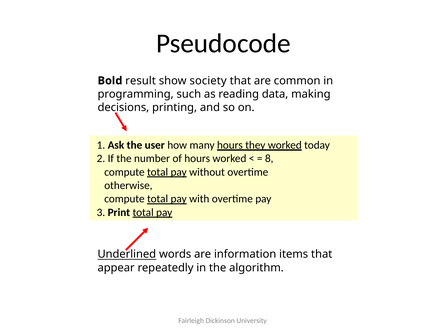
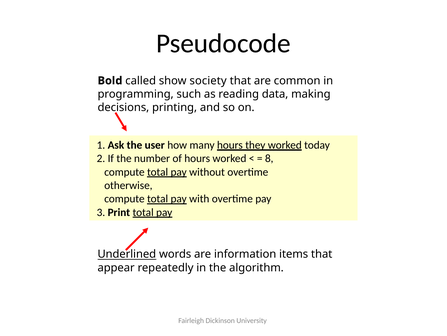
result: result -> called (141, 81)
